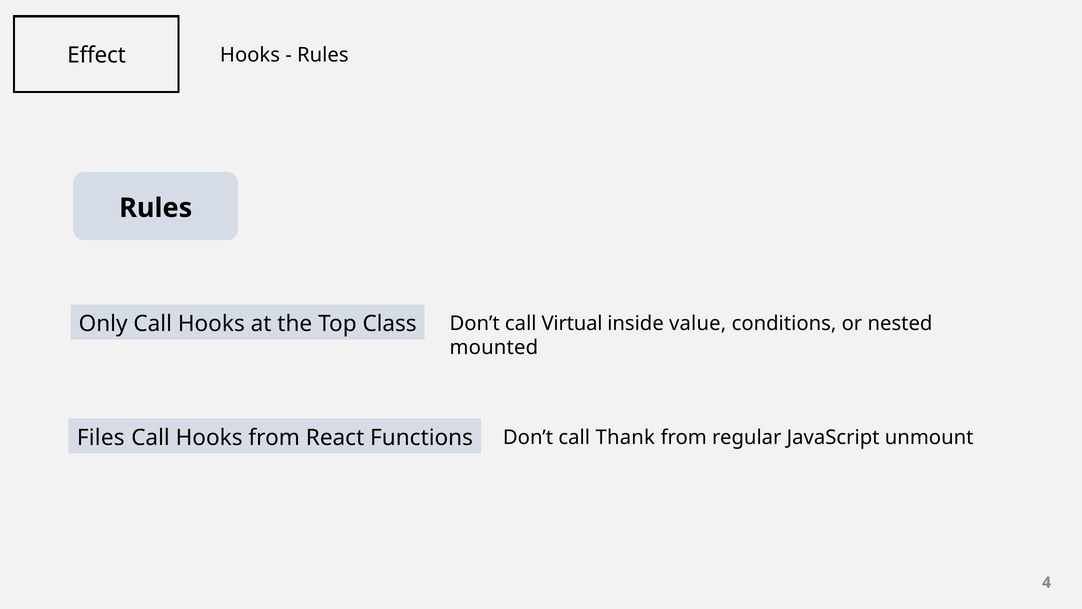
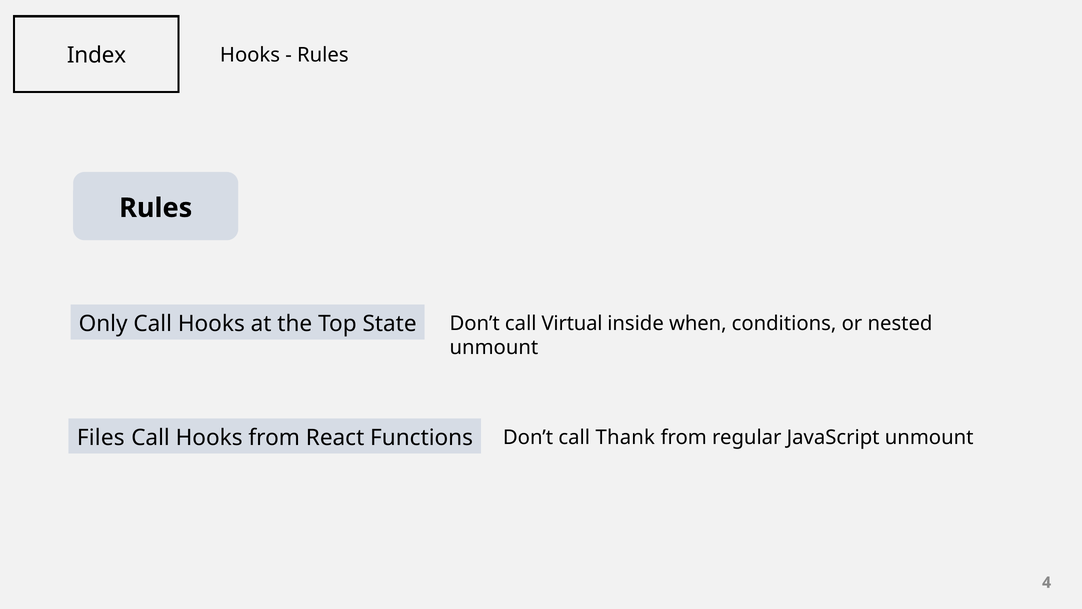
Effect: Effect -> Index (96, 55)
Class: Class -> State (390, 323)
value: value -> when (698, 323)
mounted: mounted -> unmount (494, 348)
